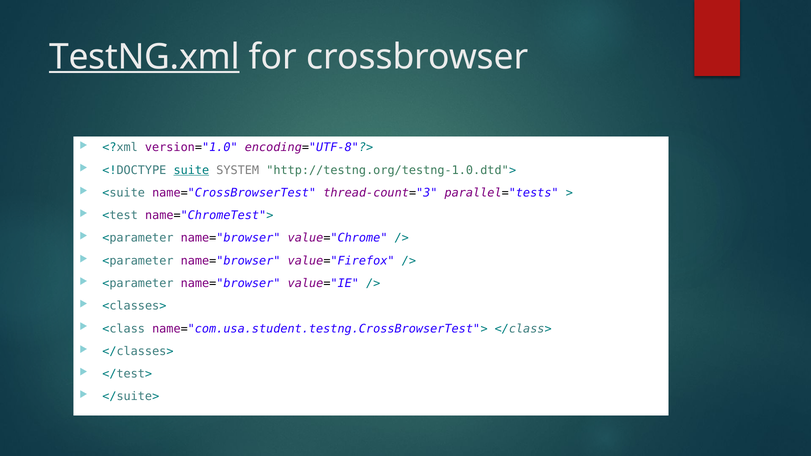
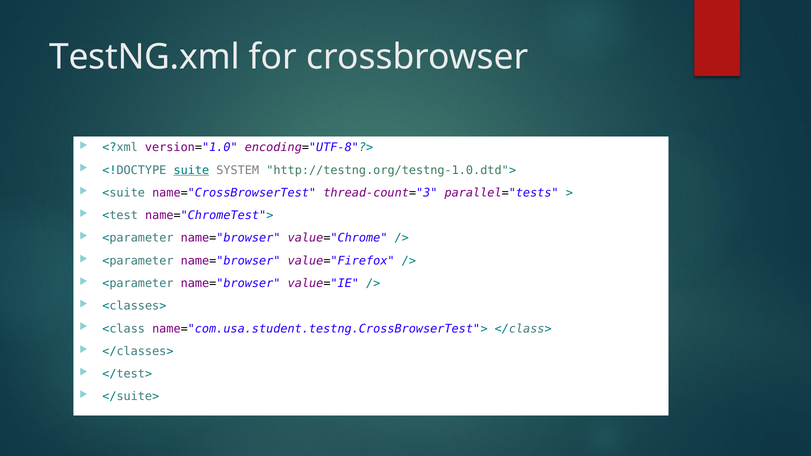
TestNG.xml underline: present -> none (144, 57)
